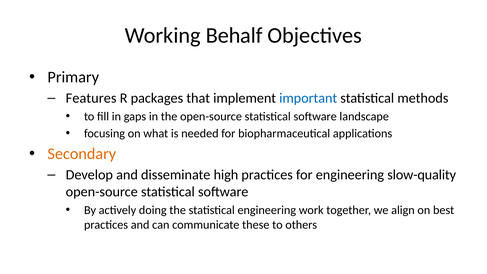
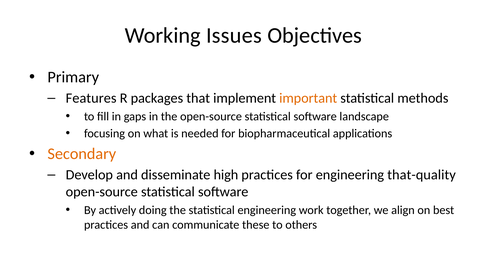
Behalf: Behalf -> Issues (234, 35)
important colour: blue -> orange (308, 98)
slow-quality: slow-quality -> that-quality (422, 175)
